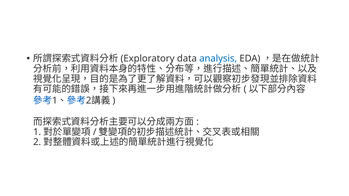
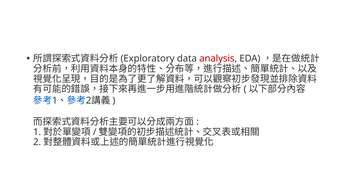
analysis colour: blue -> red (218, 59)
